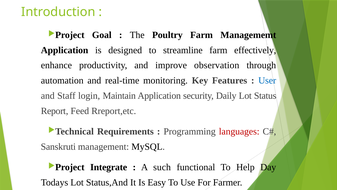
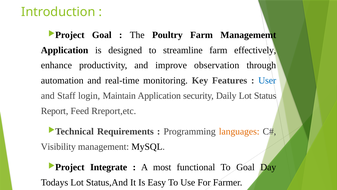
languages colour: red -> orange (239, 131)
Sanskruti: Sanskruti -> Visibility (58, 146)
such: such -> most (162, 167)
To Help: Help -> Goal (245, 167)
